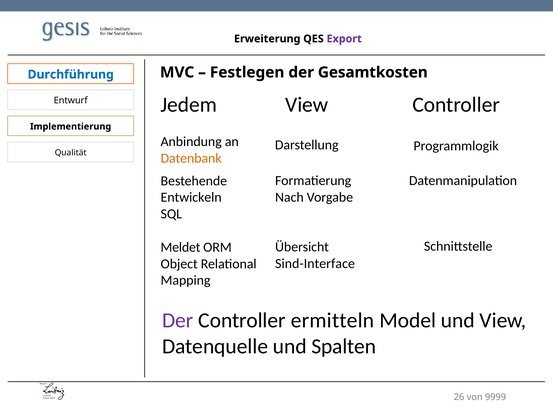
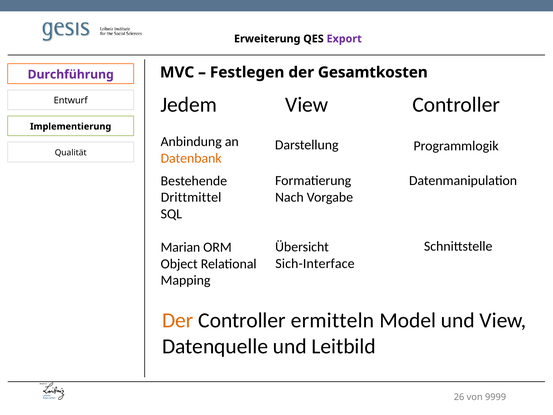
Durchführung colour: blue -> purple (71, 74)
Entwickeln: Entwickeln -> Drittmittel (191, 197)
Meldet: Meldet -> Marian (180, 247)
Sind-Interface: Sind-Interface -> Sich-Interface (315, 264)
Der colour: purple -> orange (178, 320)
Spalten: Spalten -> Leitbild (344, 346)
